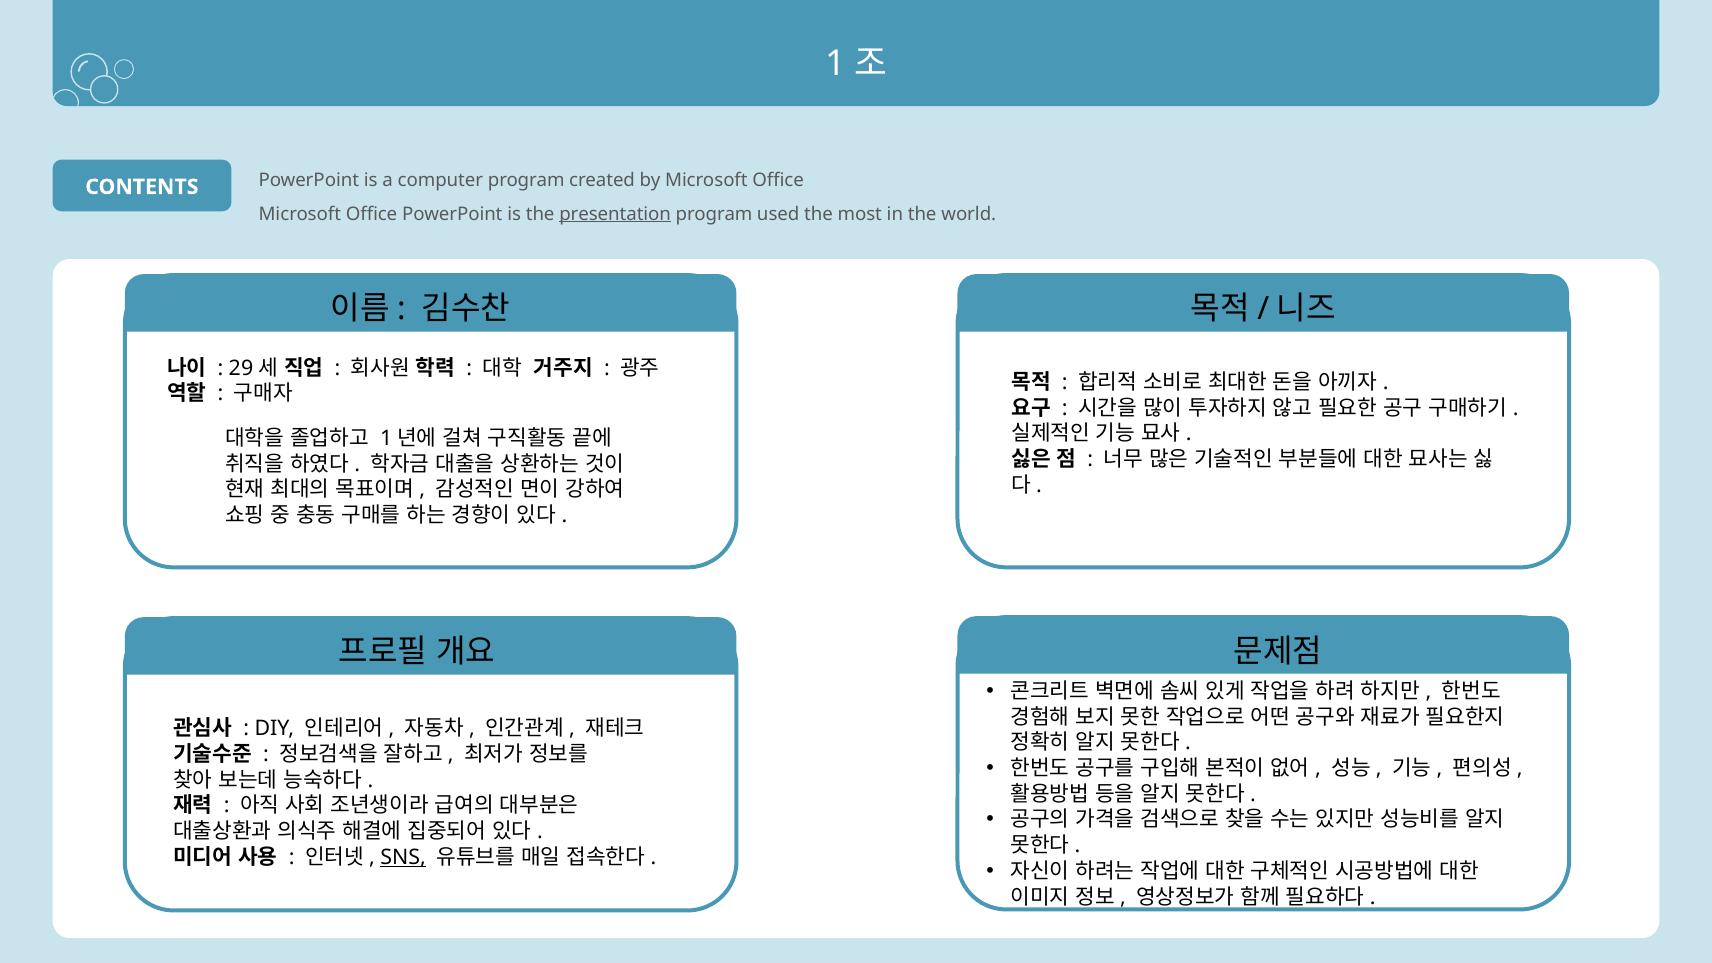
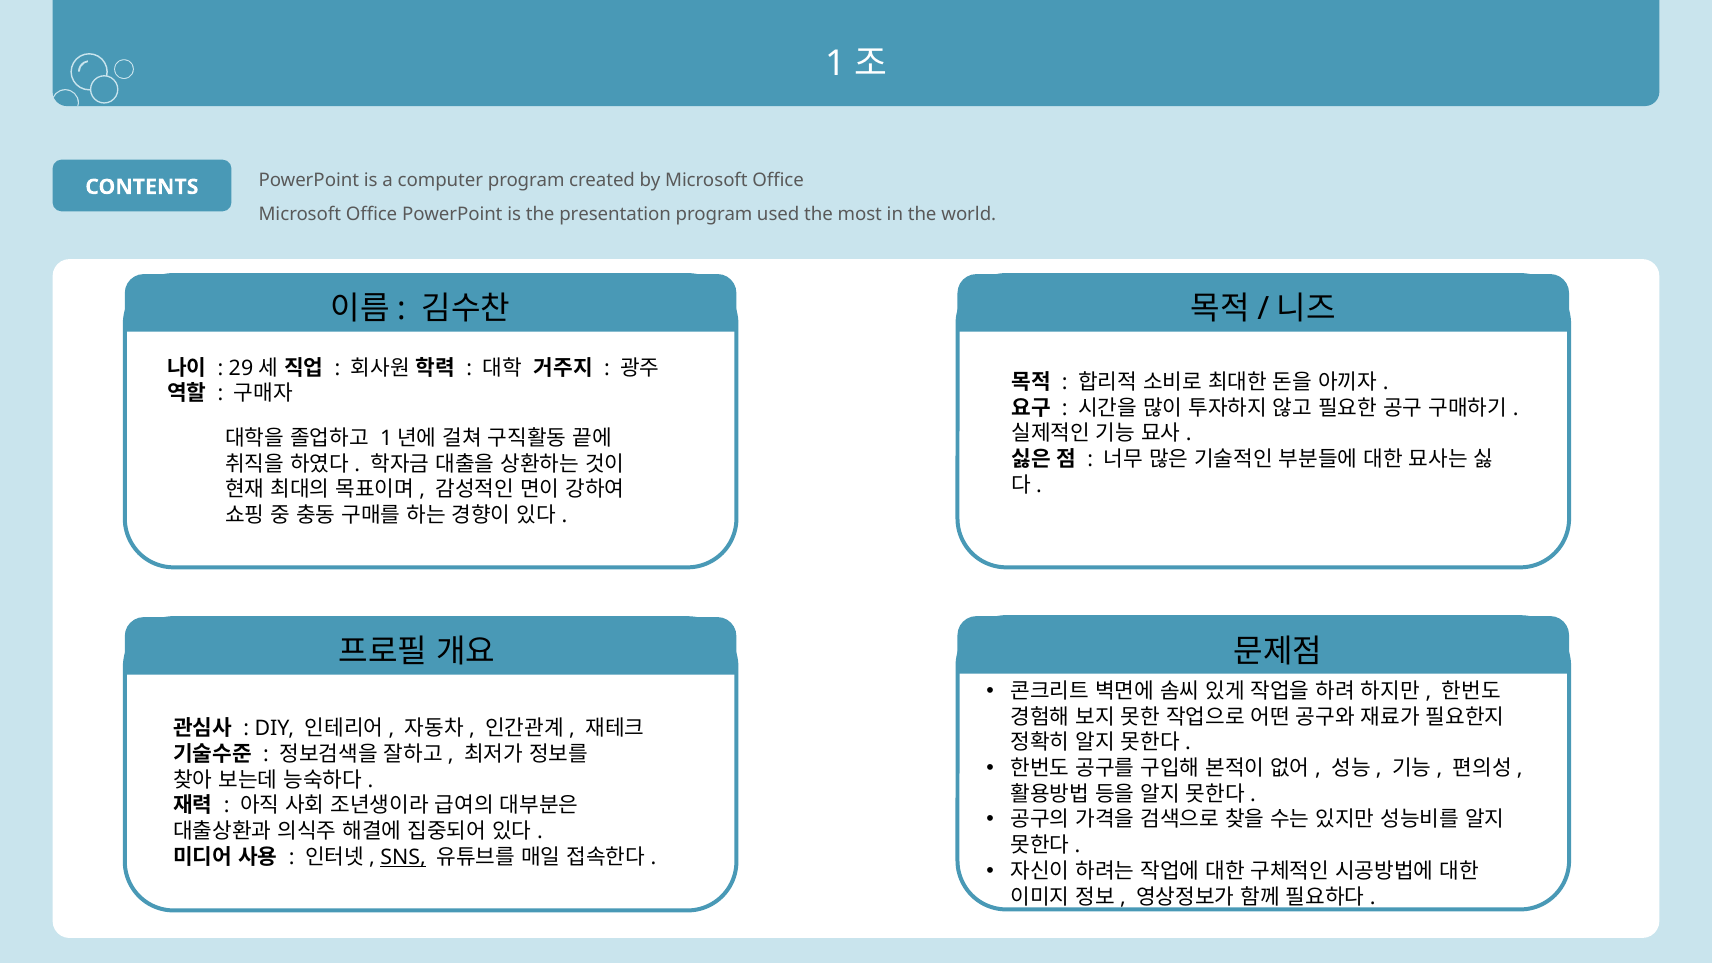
presentation underline: present -> none (615, 214)
